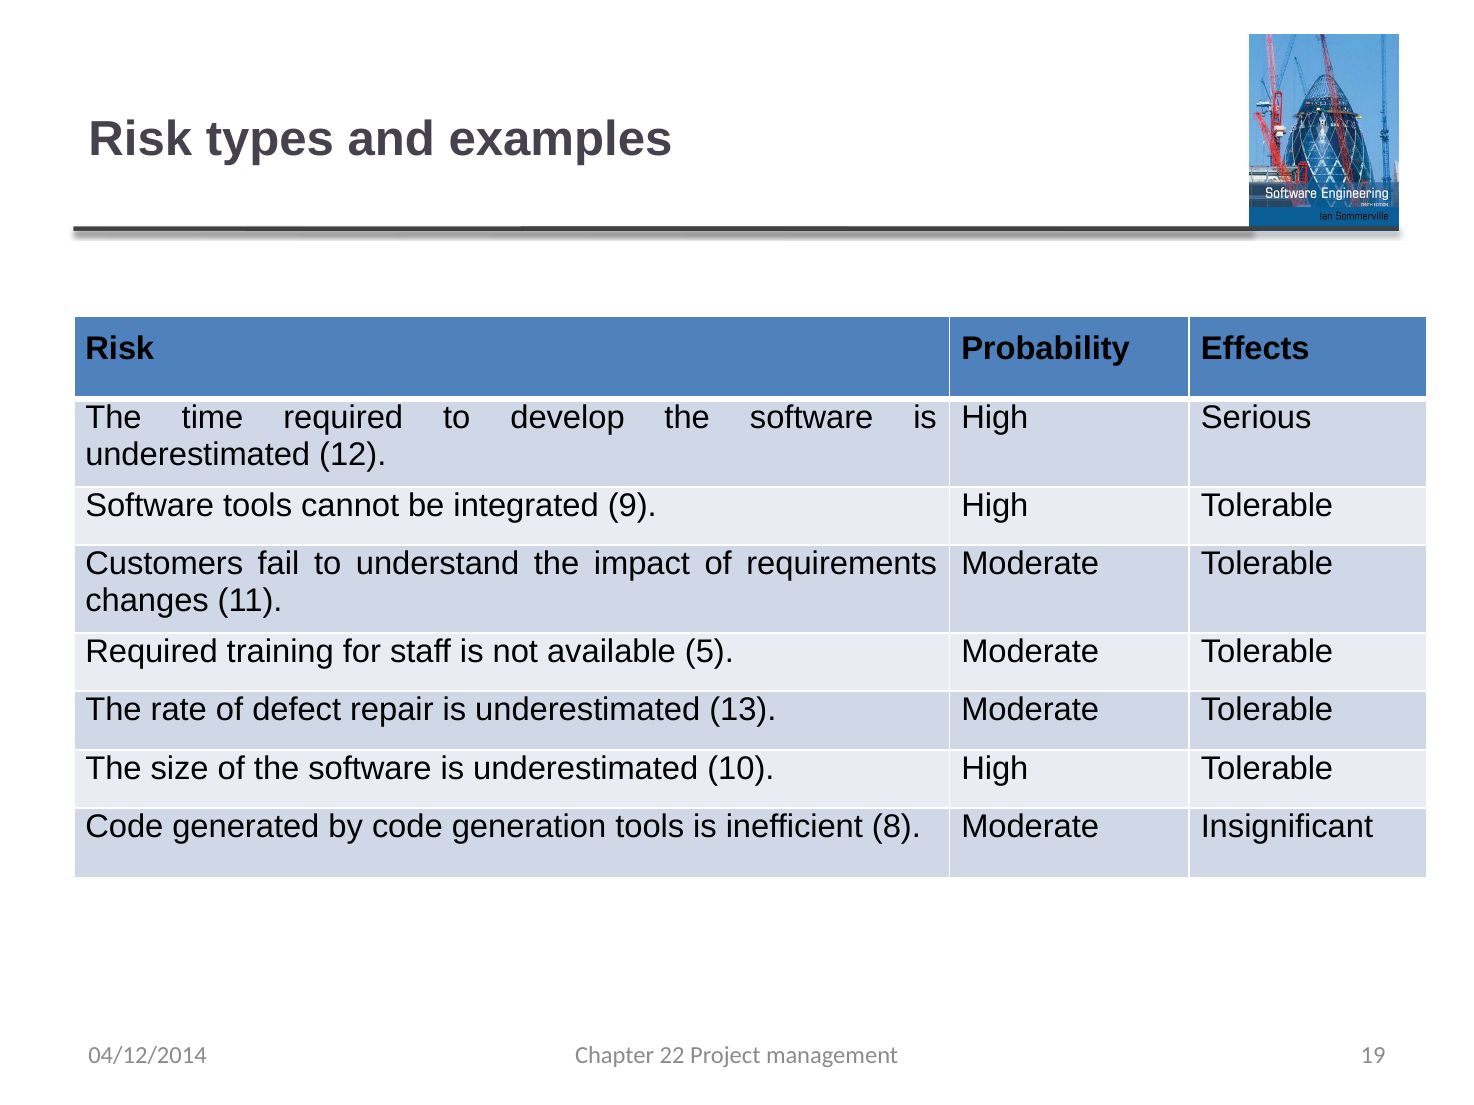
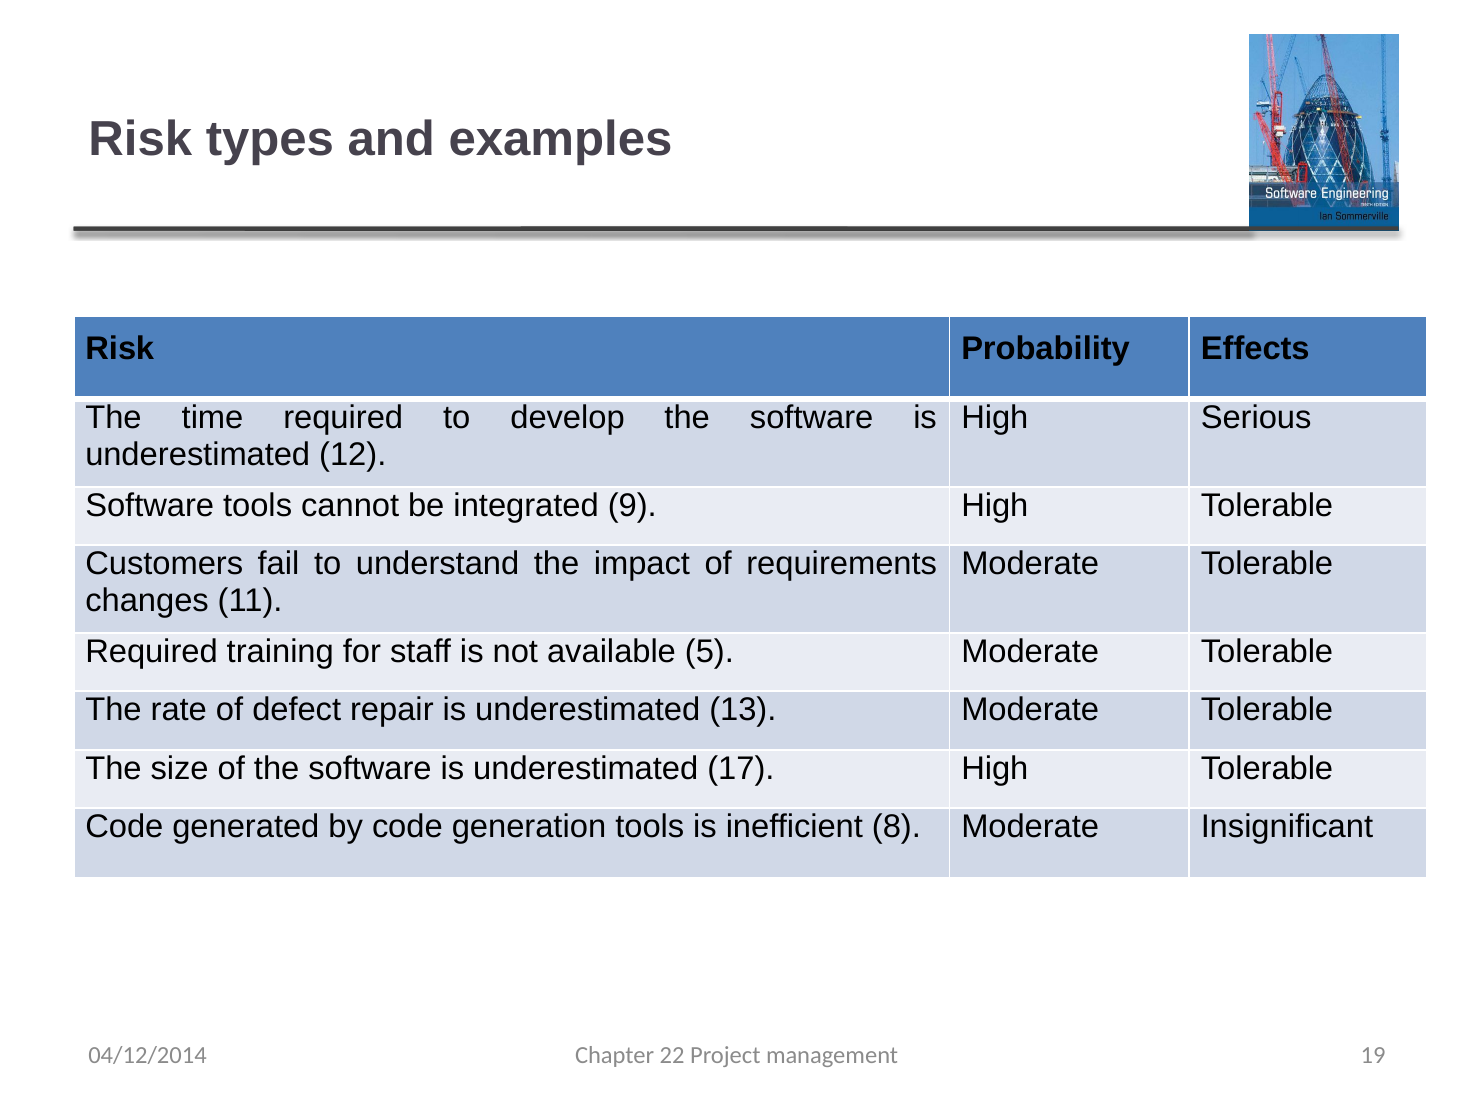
10: 10 -> 17 (741, 769)
